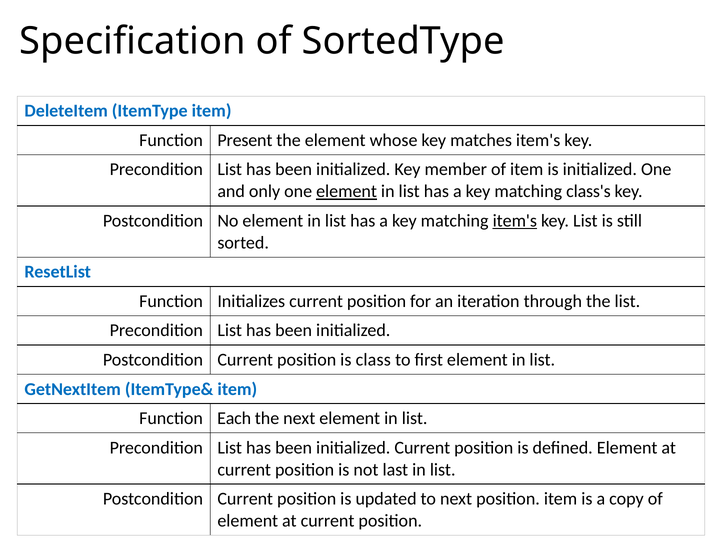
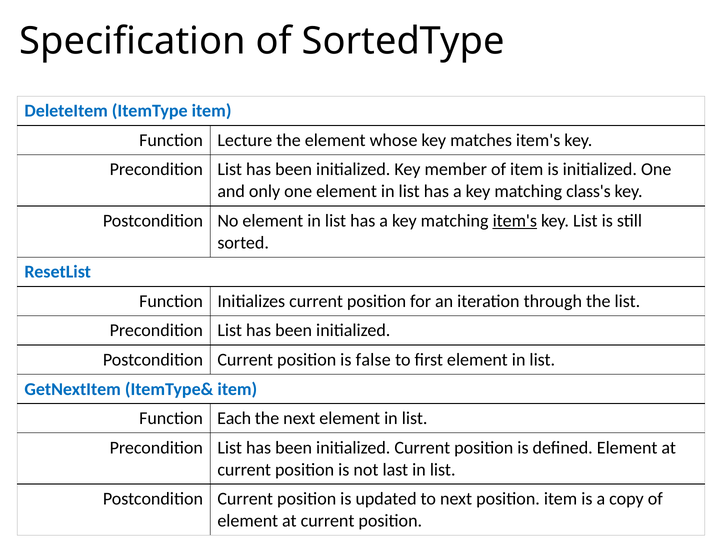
Present: Present -> Lecture (245, 140)
element underline: present -> none (347, 191)
class: class -> false (373, 360)
